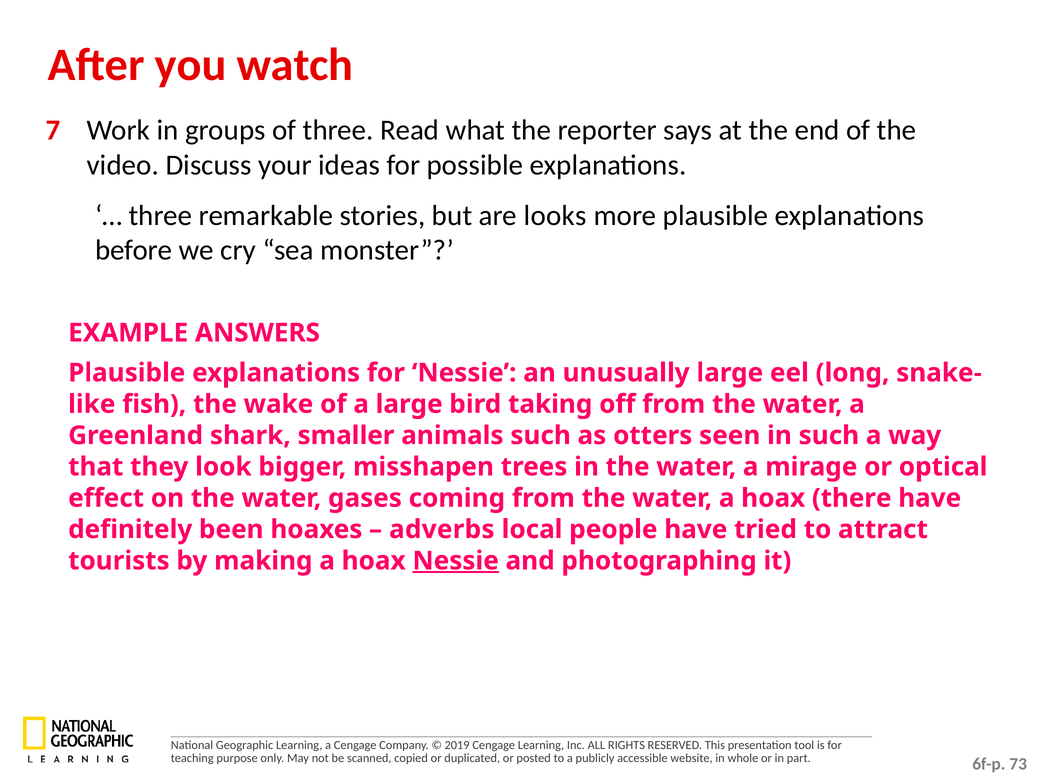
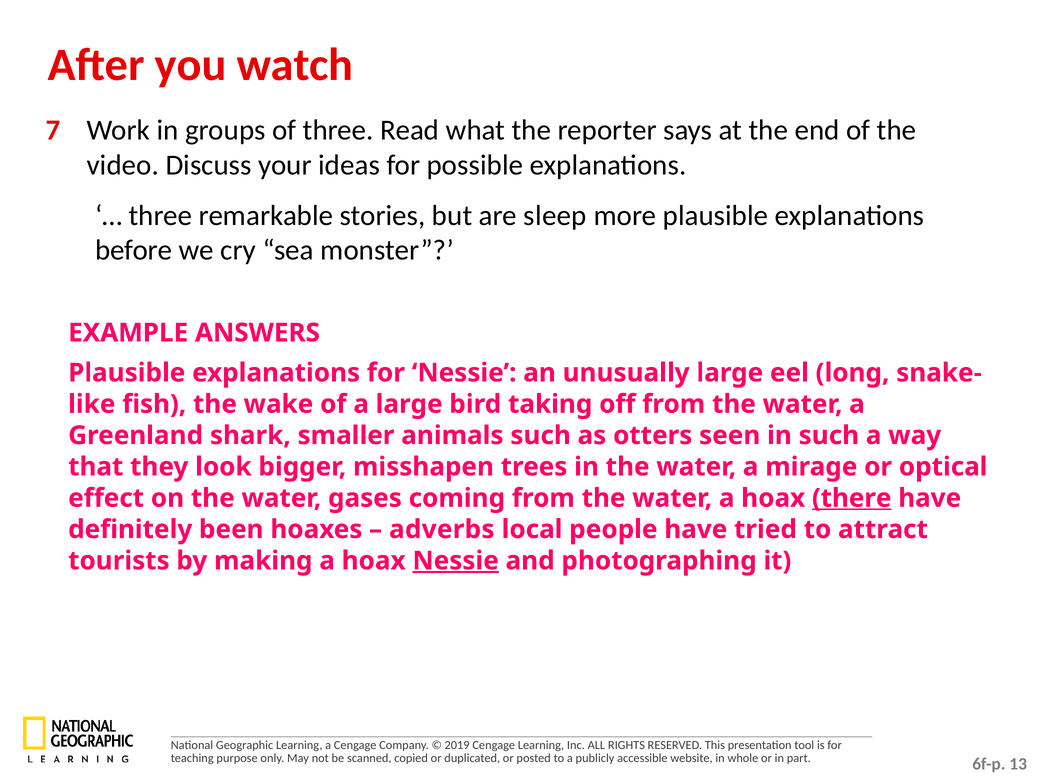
looks: looks -> sleep (555, 215)
there underline: none -> present (852, 498)
73: 73 -> 13 (1018, 764)
